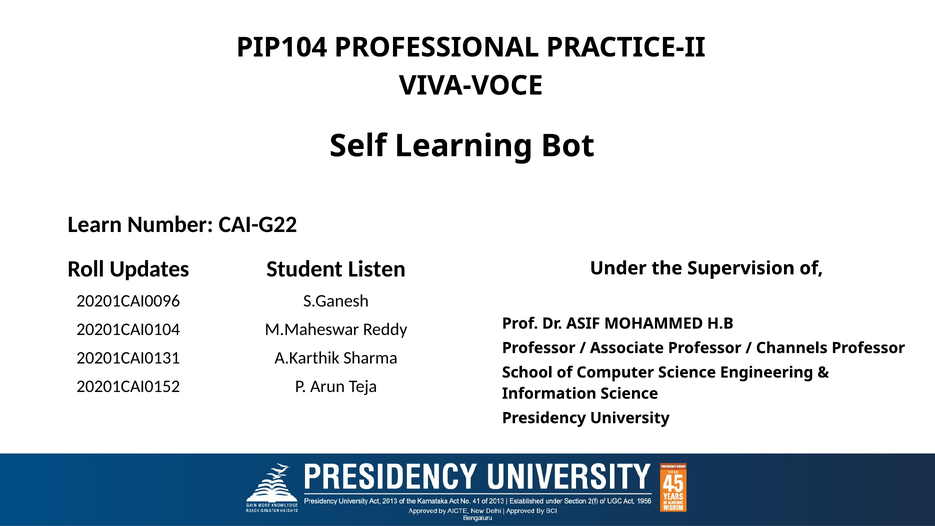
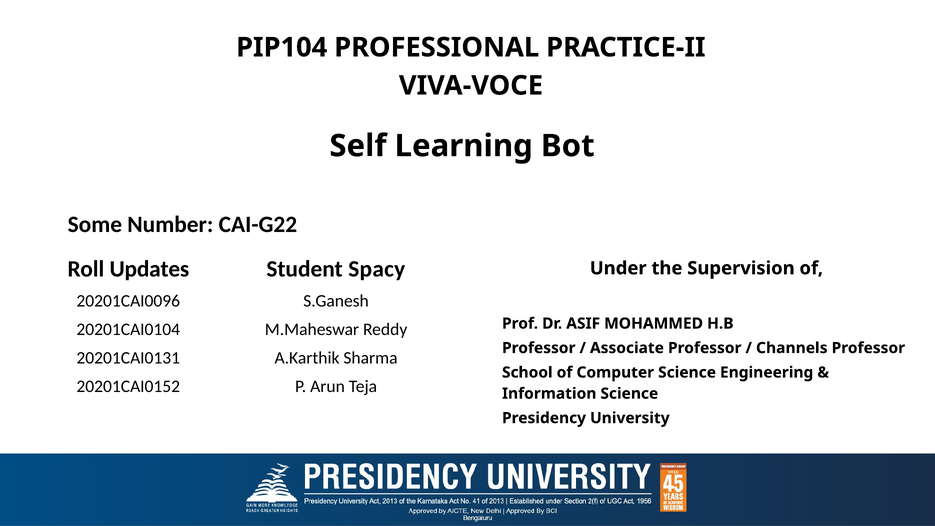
Learn: Learn -> Some (95, 225)
Listen: Listen -> Spacy (377, 269)
